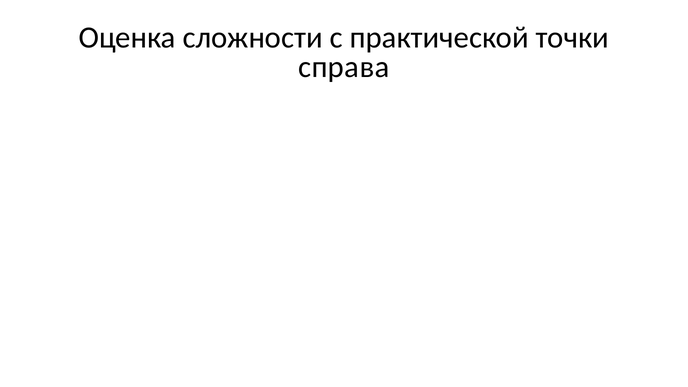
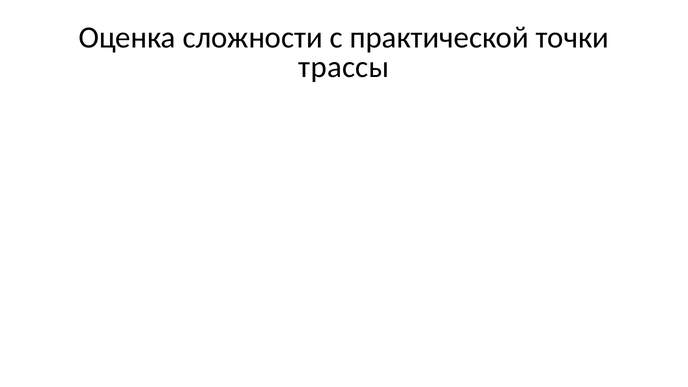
справа: справа -> трассы (344, 67)
